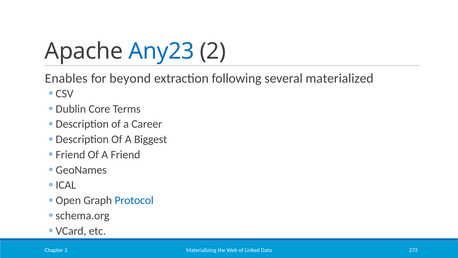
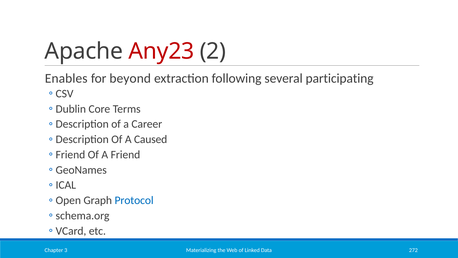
Any23 colour: blue -> red (161, 51)
materialized: materialized -> participating (340, 78)
Biggest: Biggest -> Caused (151, 139)
